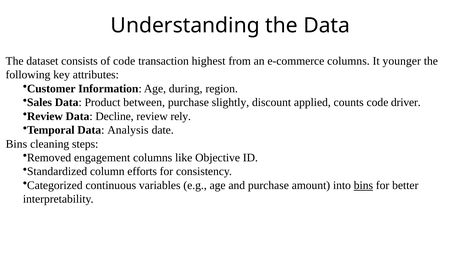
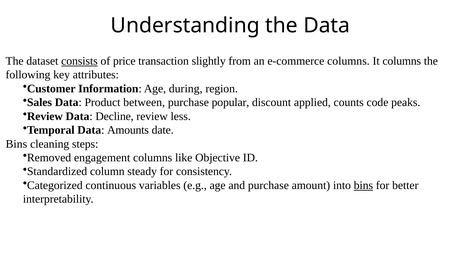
consists underline: none -> present (79, 61)
of code: code -> price (124, 61)
highest: highest -> slightly (209, 61)
It younger: younger -> columns (402, 61)
slightly: slightly -> popular (230, 103)
driver: driver -> peaks (406, 103)
rely: rely -> less (181, 116)
Analysis: Analysis -> Amounts (128, 130)
efforts: efforts -> steady (142, 172)
